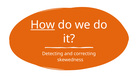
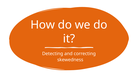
How underline: present -> none (43, 25)
